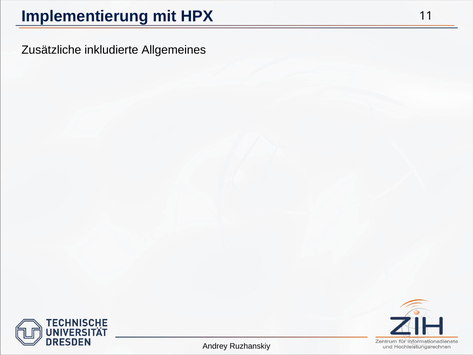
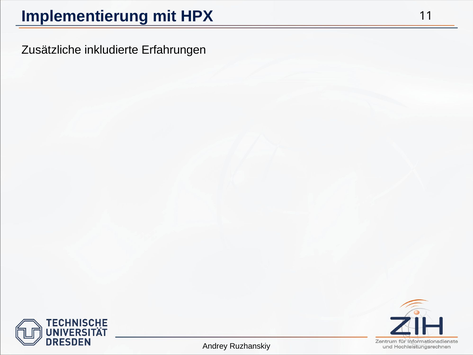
Allgemeines: Allgemeines -> Erfahrungen (174, 50)
